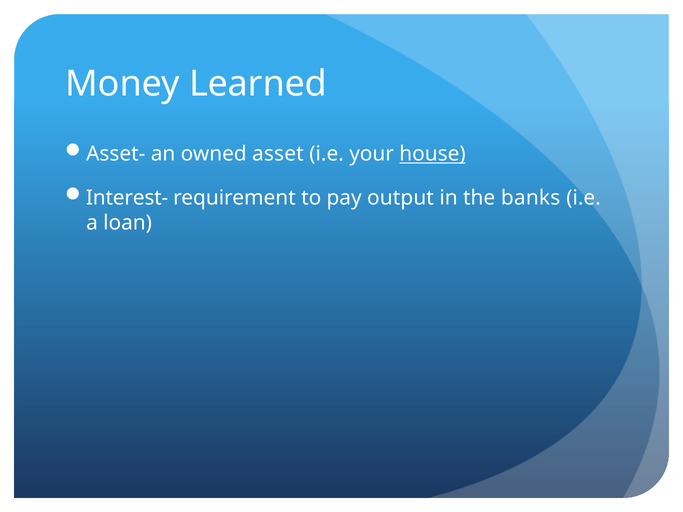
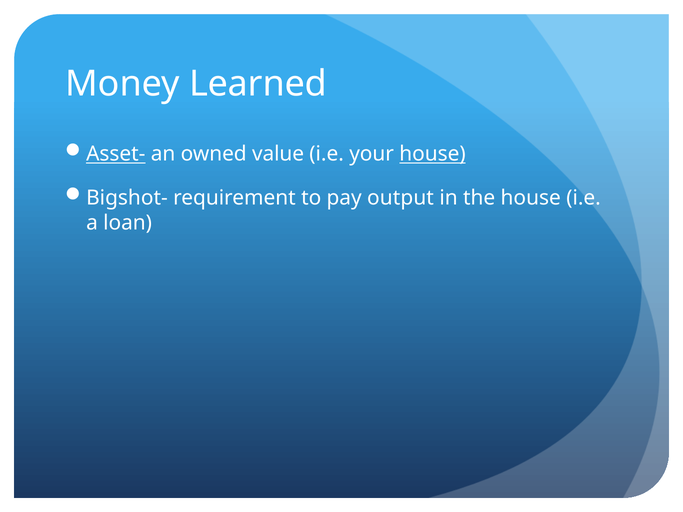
Asset- underline: none -> present (116, 154)
asset: asset -> value (278, 154)
Interest-: Interest- -> Bigshot- (127, 198)
the banks: banks -> house (531, 198)
